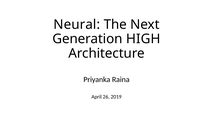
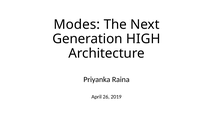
Neural: Neural -> Modes (77, 24)
